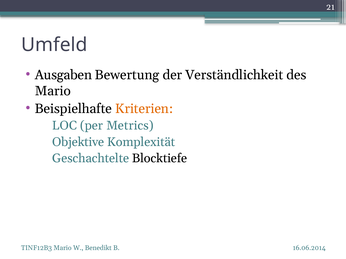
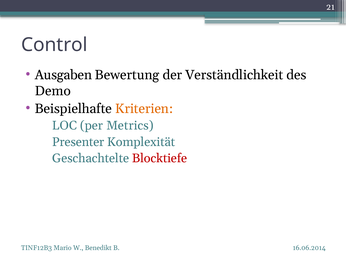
Umfeld: Umfeld -> Control (54, 45)
Mario: Mario -> Demo (53, 91)
Objektive: Objektive -> Presenter (78, 142)
Blocktiefe colour: black -> red (160, 159)
